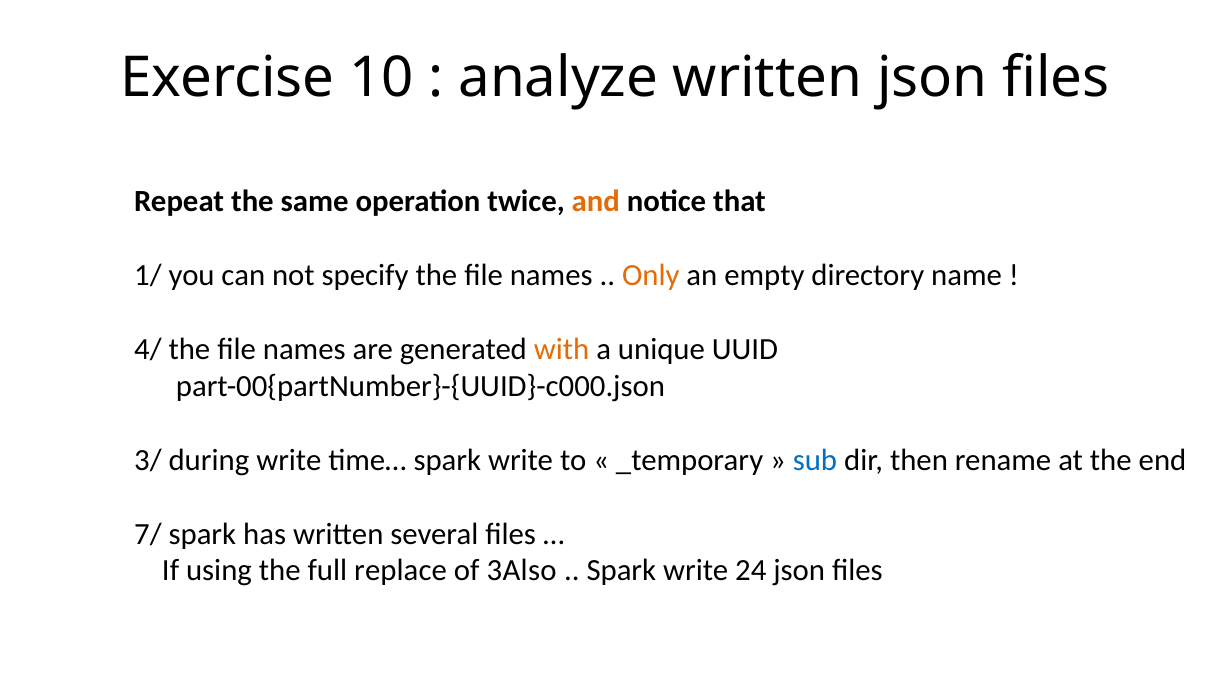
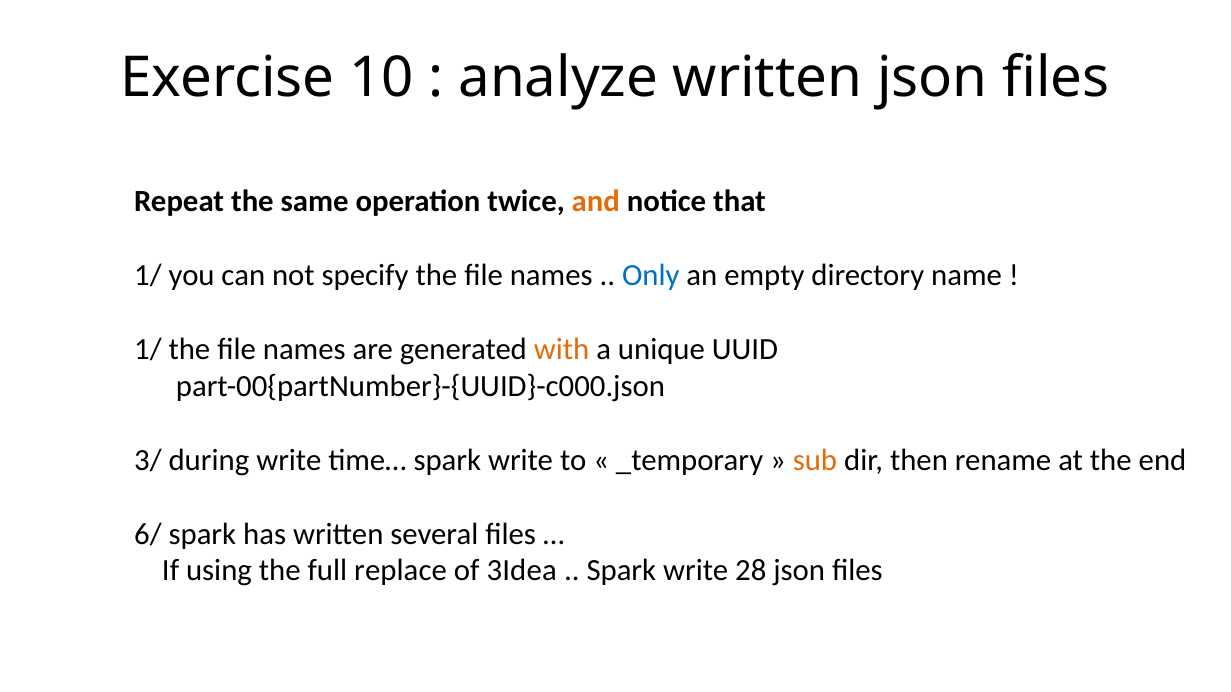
Only colour: orange -> blue (651, 276)
4/: 4/ -> 1/ (148, 350)
sub colour: blue -> orange (815, 460)
7/: 7/ -> 6/ (148, 534)
3Also: 3Also -> 3Idea (522, 571)
24: 24 -> 28 (751, 571)
